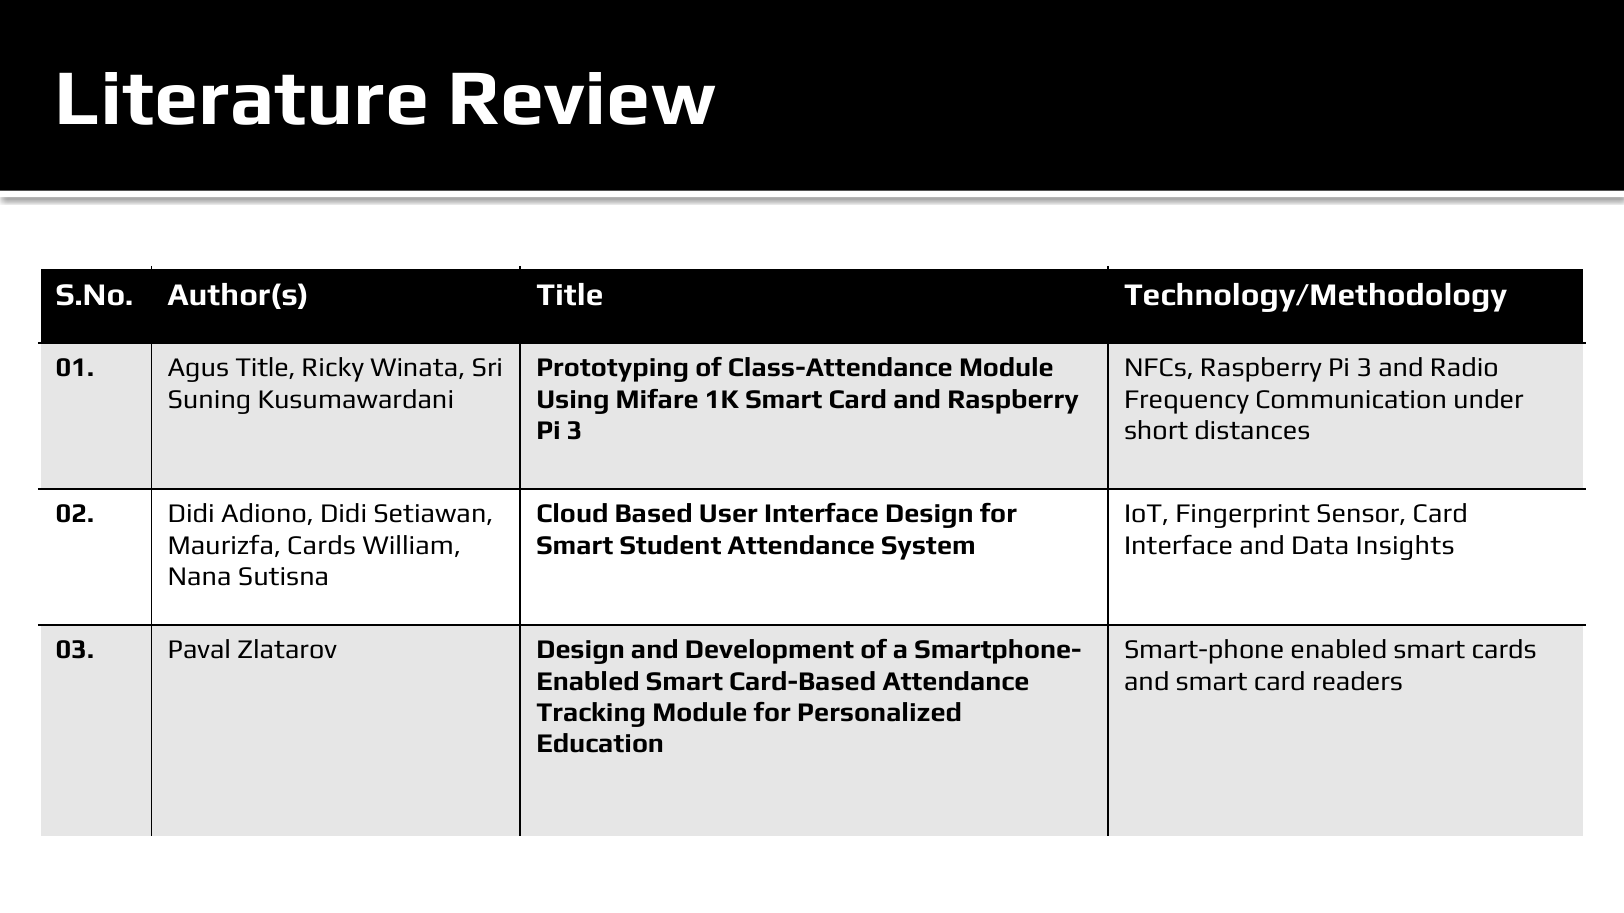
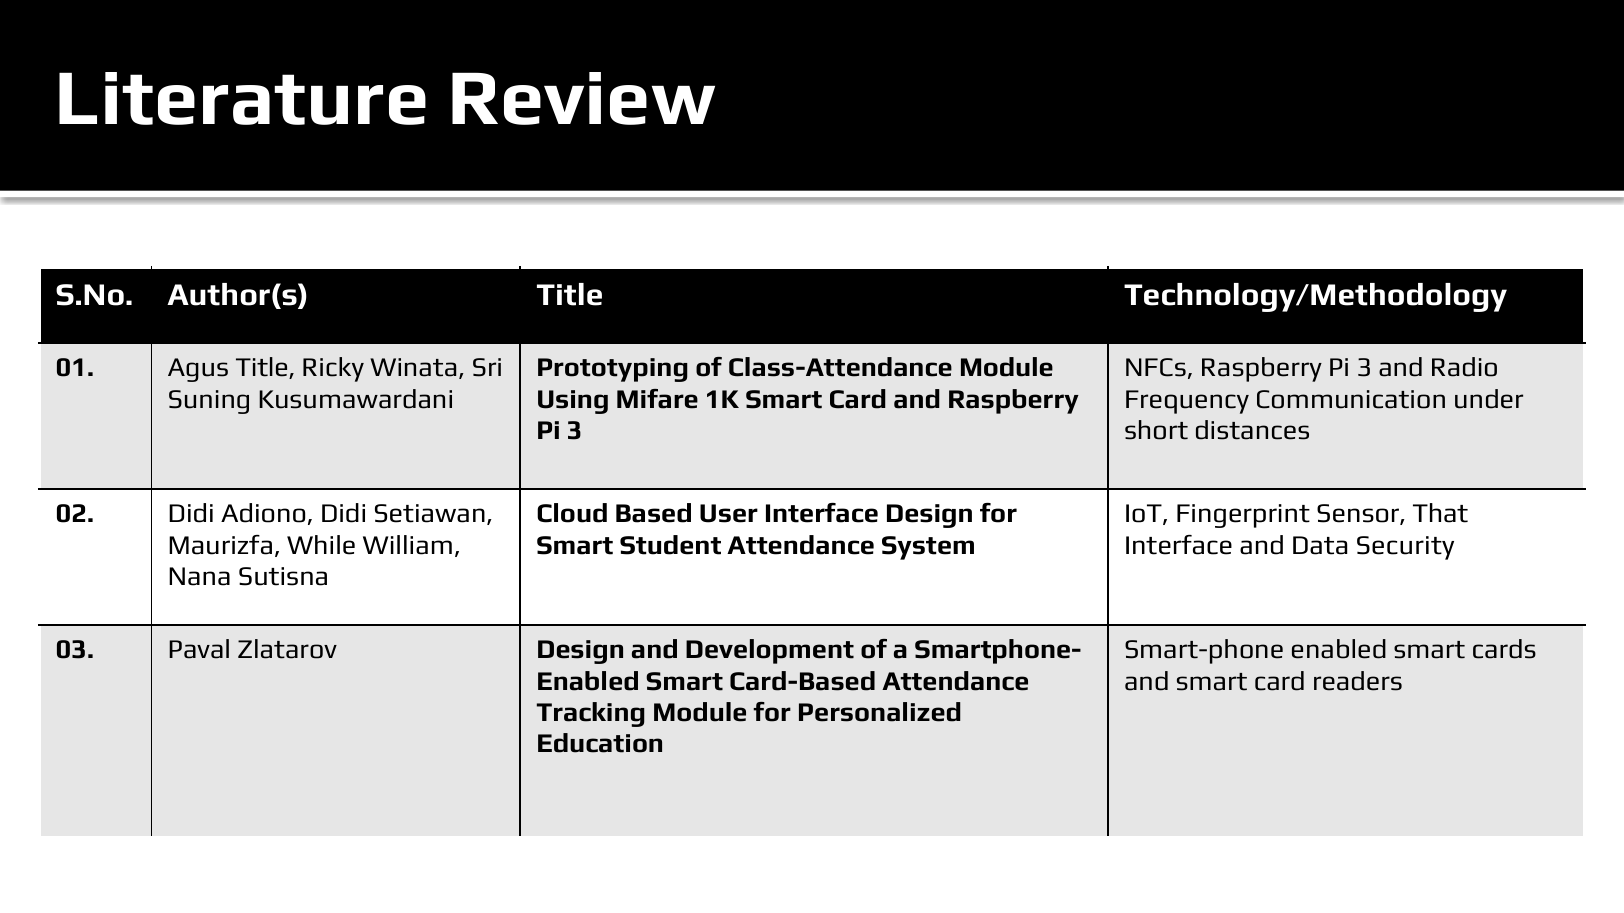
Sensor Card: Card -> That (1440, 514)
Maurizfa Cards: Cards -> While (322, 545)
Insights: Insights -> Security (1405, 545)
